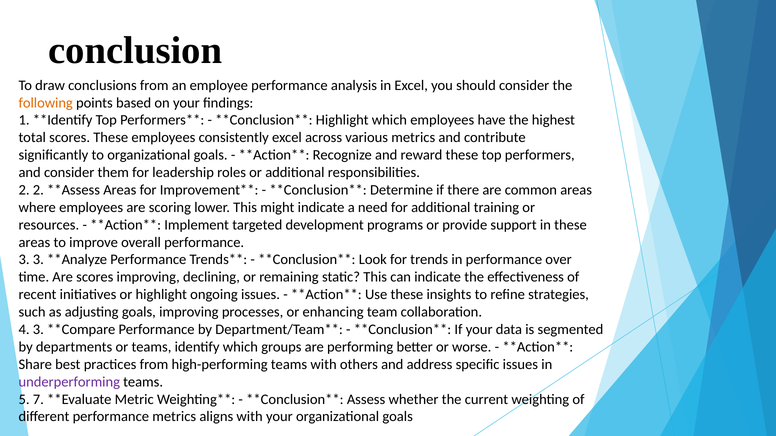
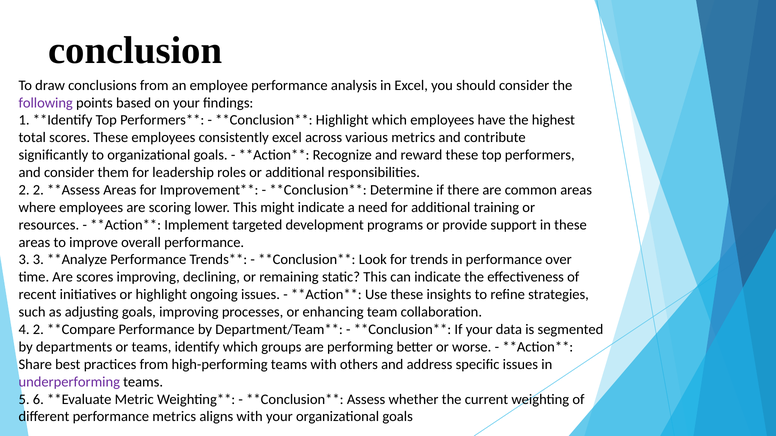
following colour: orange -> purple (46, 103)
4 3: 3 -> 2 (38, 330)
7: 7 -> 6 (38, 400)
